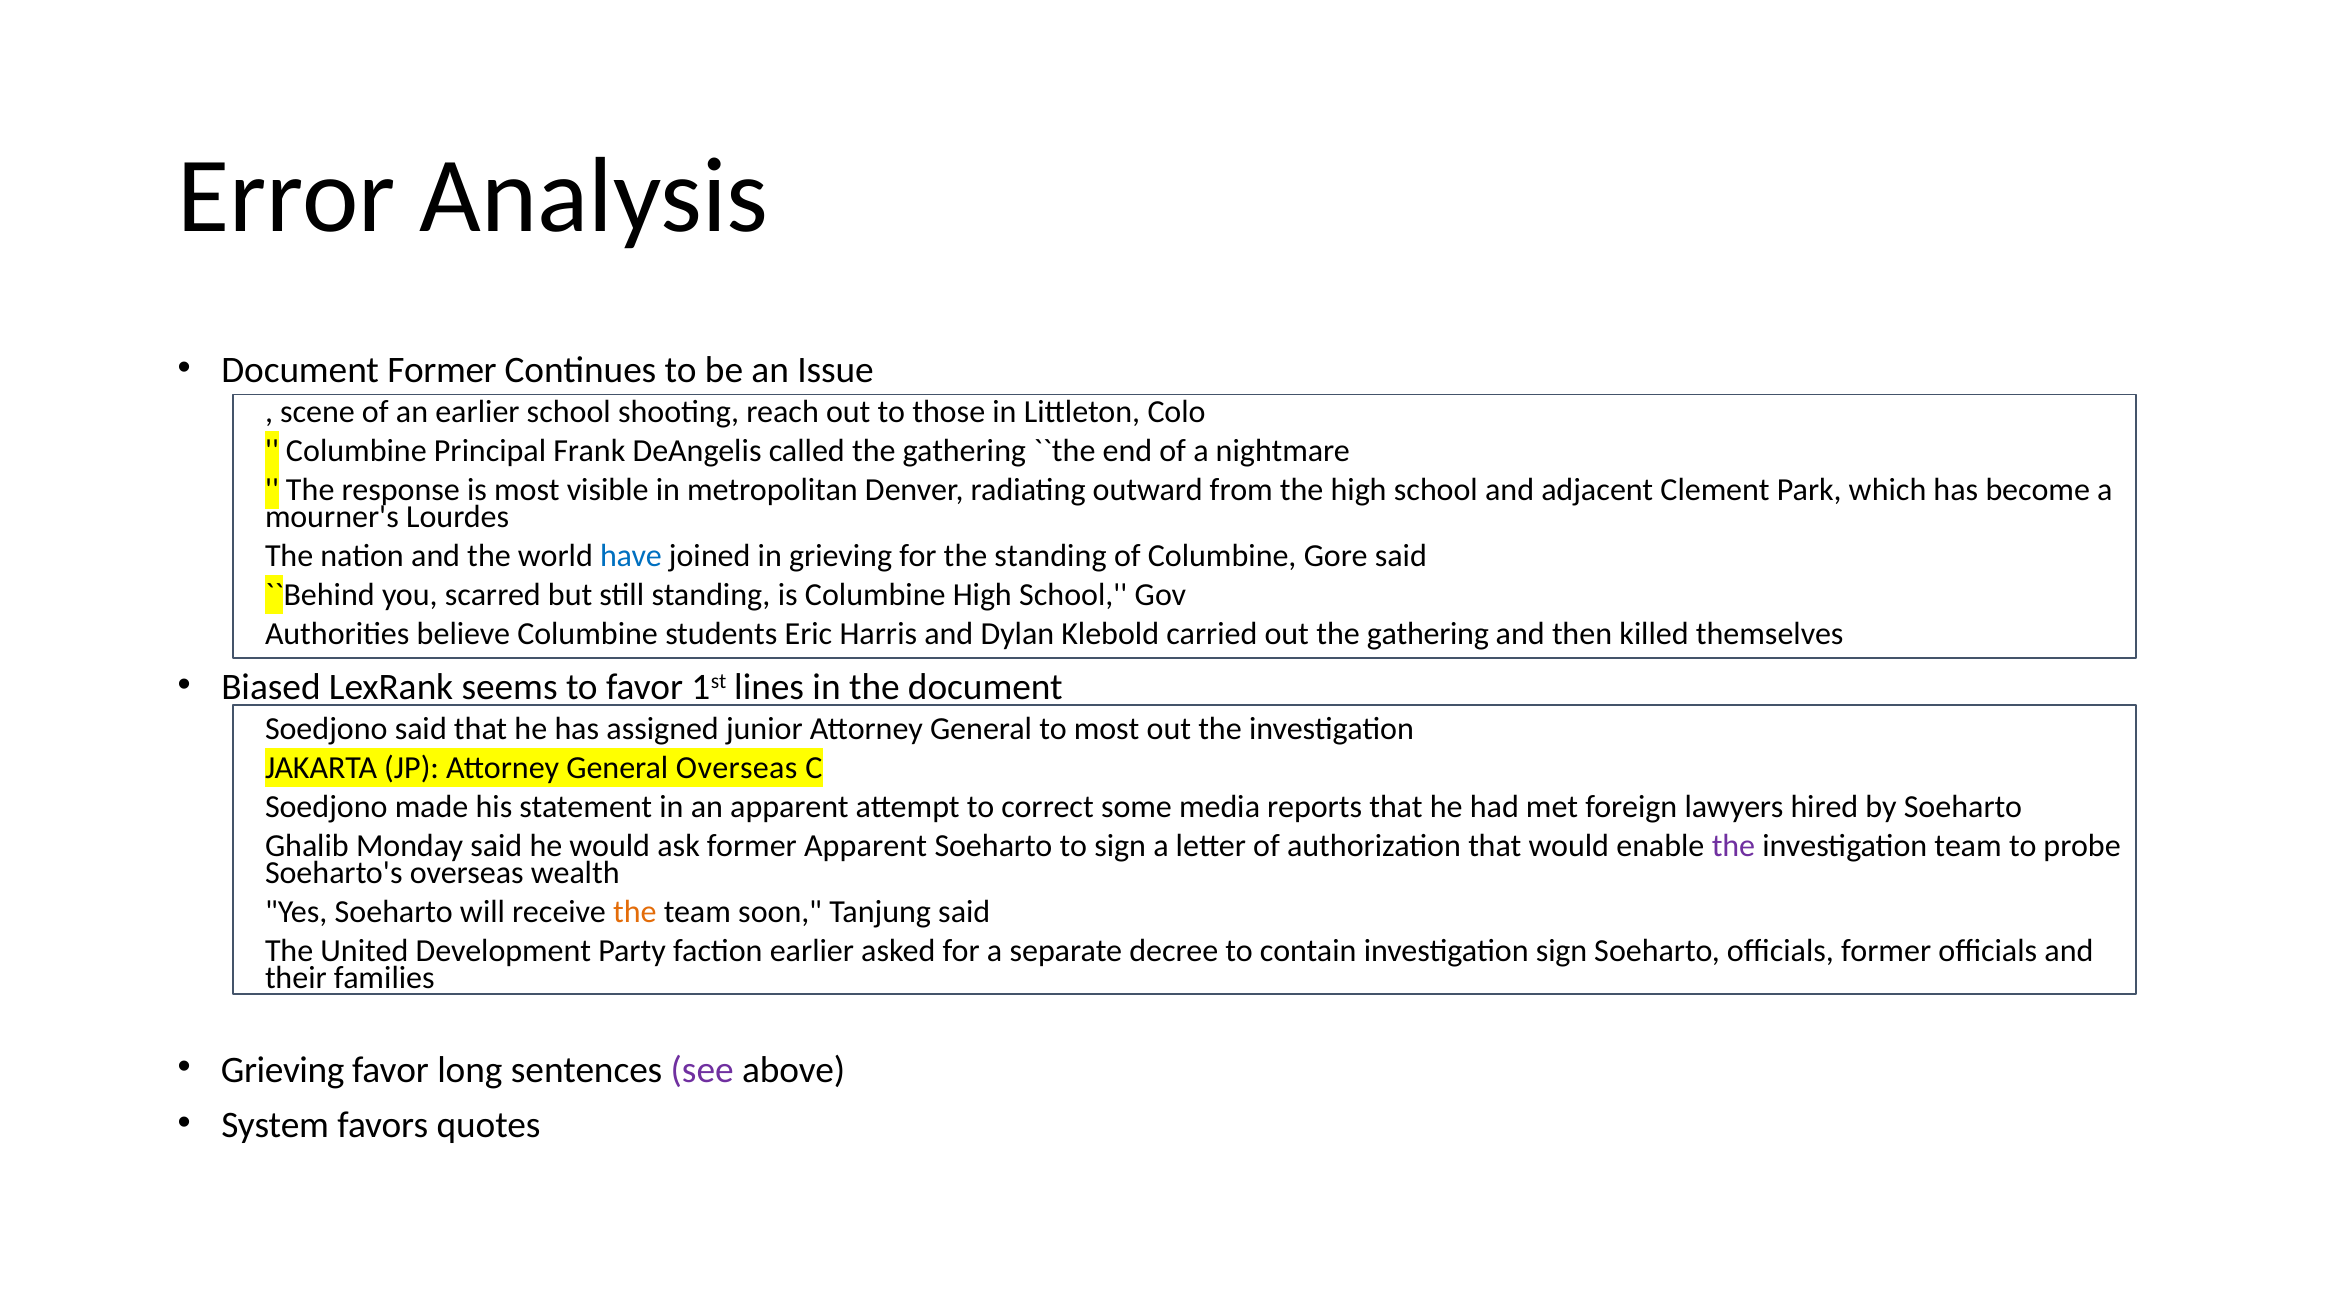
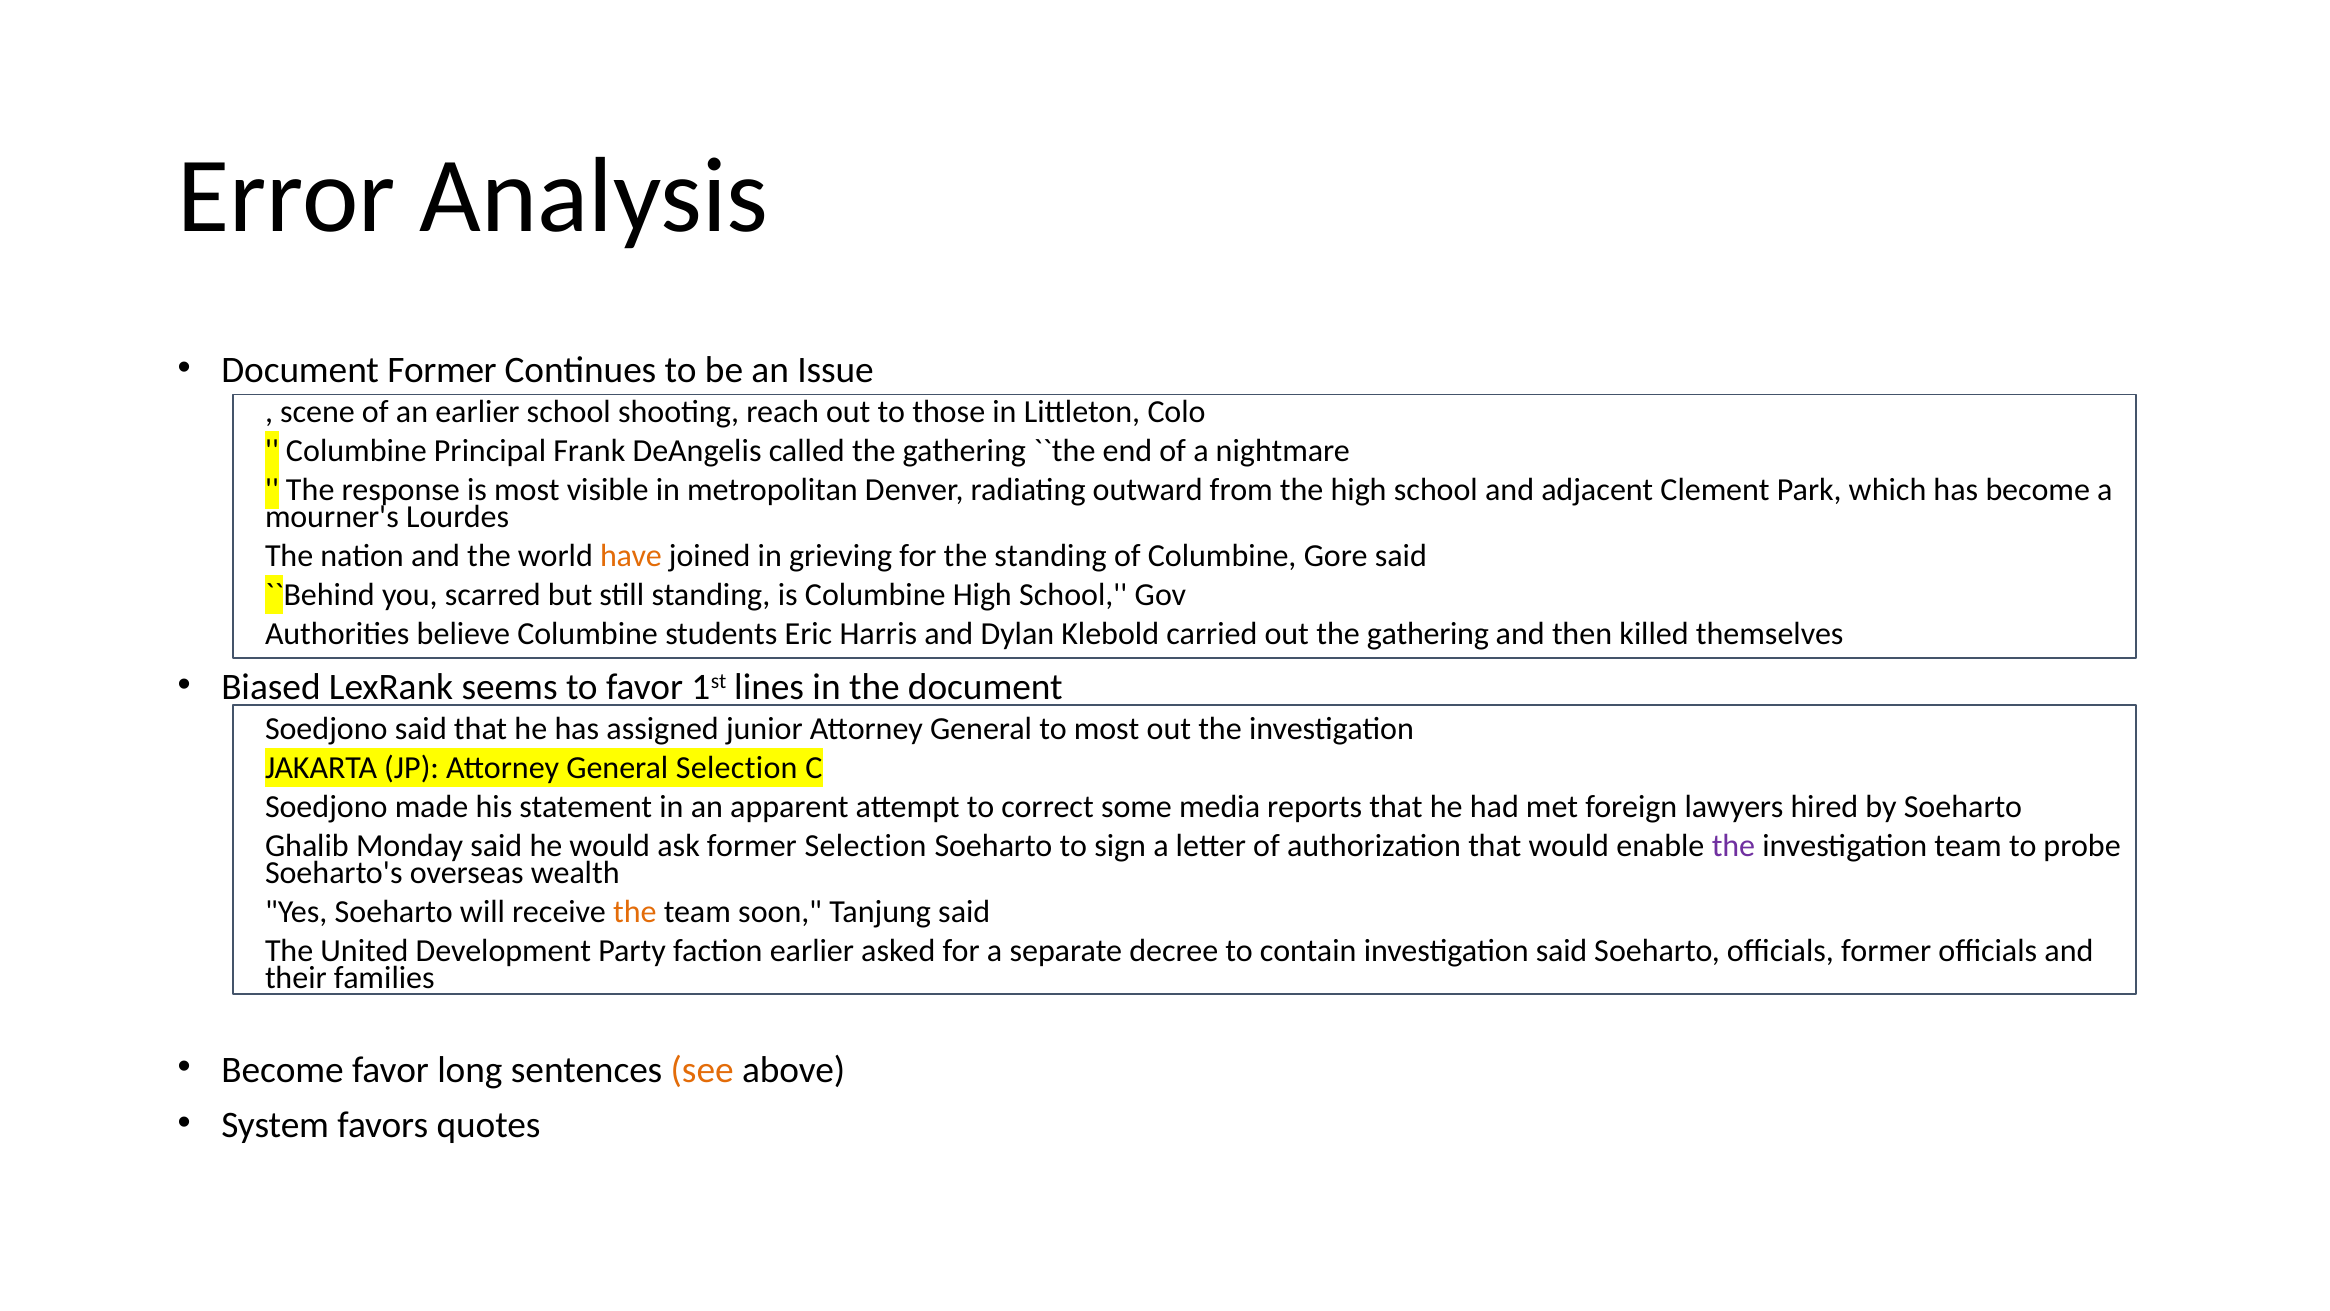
have colour: blue -> orange (631, 556)
General Overseas: Overseas -> Selection (737, 768)
former Apparent: Apparent -> Selection (865, 846)
investigation sign: sign -> said (1562, 951)
Grieving: Grieving -> Become (283, 1070)
see colour: purple -> orange (702, 1070)
